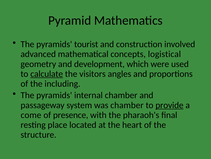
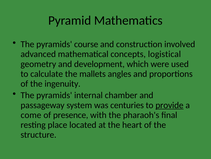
tourist: tourist -> course (86, 44)
calculate underline: present -> none (47, 74)
visitors: visitors -> mallets (93, 74)
including: including -> ingenuity (63, 83)
was chamber: chamber -> centuries (127, 105)
